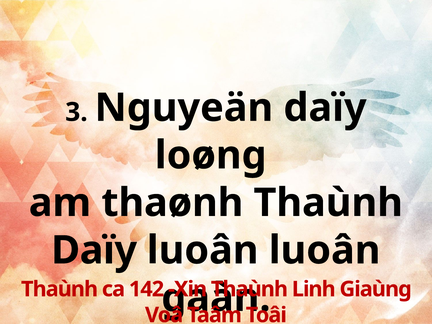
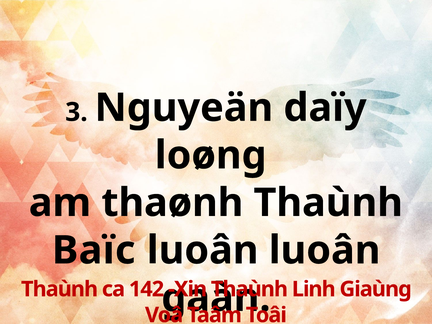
Daïy: Daïy -> Baïc (94, 250)
